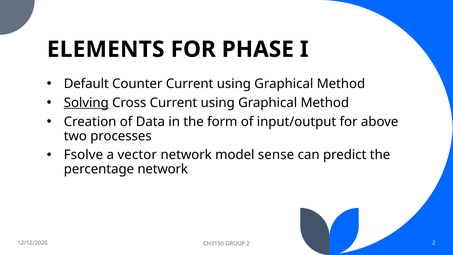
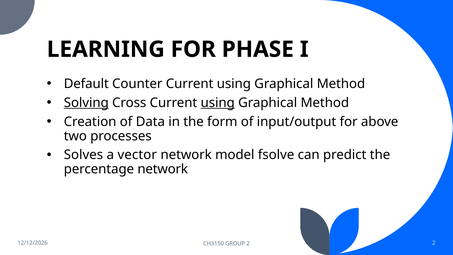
ELEMENTS: ELEMENTS -> LEARNING (106, 49)
using underline: none -> present (218, 103)
Fsolve: Fsolve -> Solves (83, 155)
sense: sense -> fsolve (276, 155)
